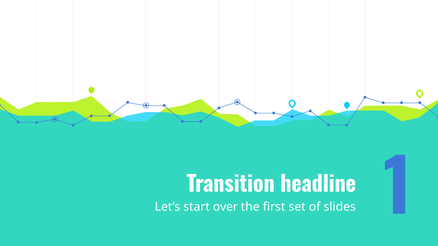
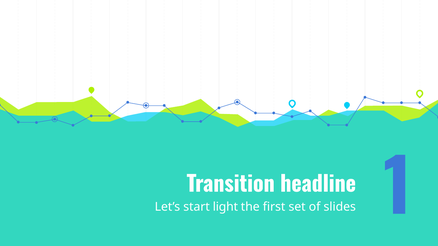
over: over -> light (225, 207)
